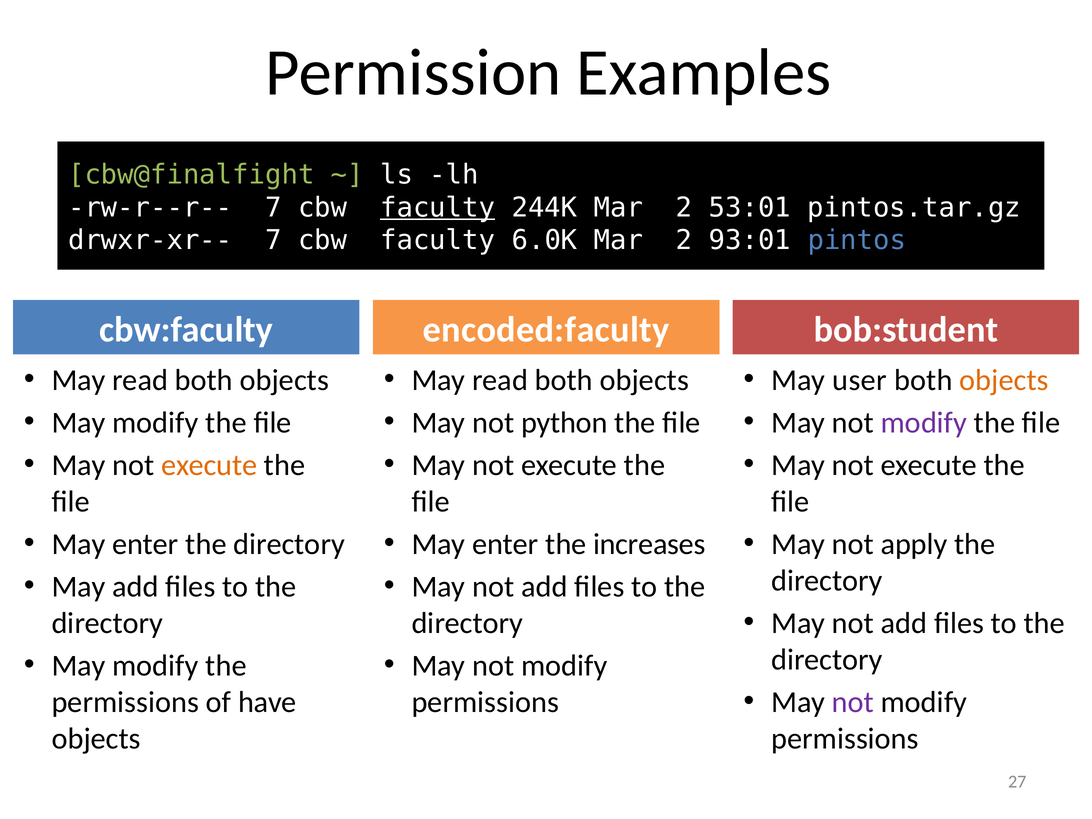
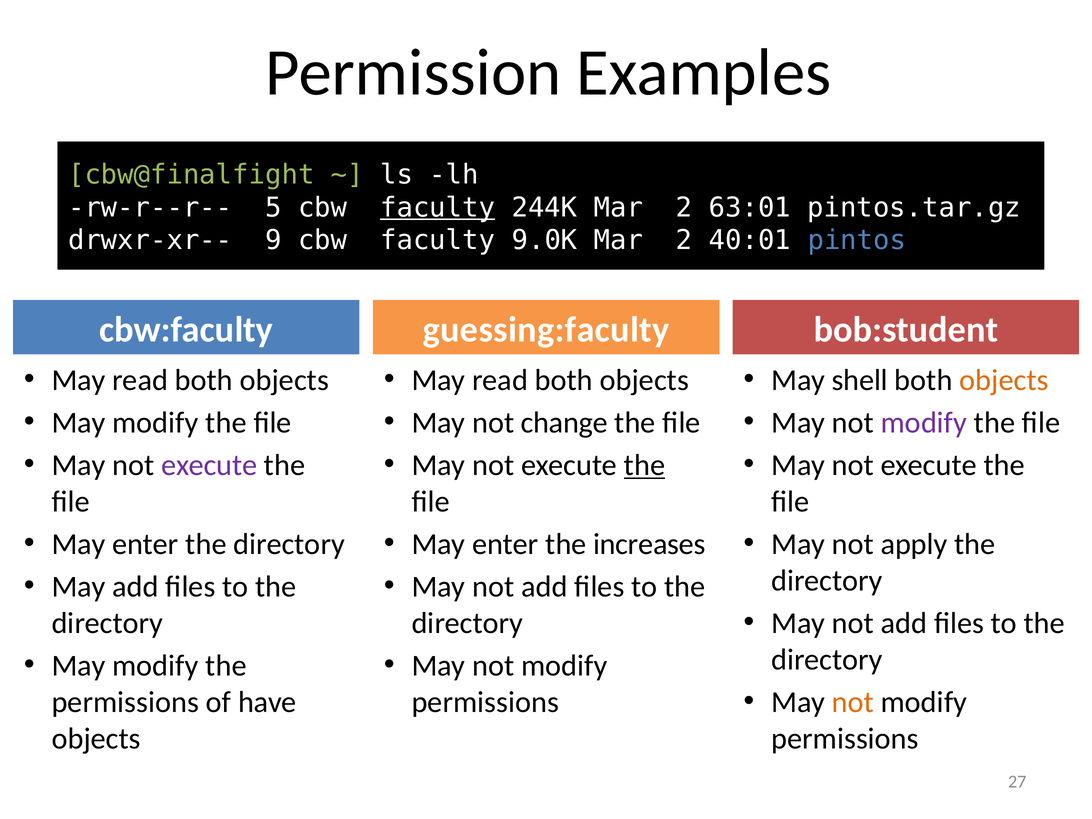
rw-r--r-- 7: 7 -> 5 (273, 208)
53:01: 53:01 -> 63:01 (750, 208)
drwxr-xr-- 7: 7 -> 9 (273, 240)
6.0K: 6.0K -> 9.0K (545, 240)
93:01: 93:01 -> 40:01 (750, 240)
encoded:faculty: encoded:faculty -> guessing:faculty (546, 330)
user: user -> shell (860, 380)
python: python -> change (564, 423)
execute colour: orange -> purple (209, 465)
the underline: none -> present (645, 465)
not colour: purple -> orange (853, 702)
